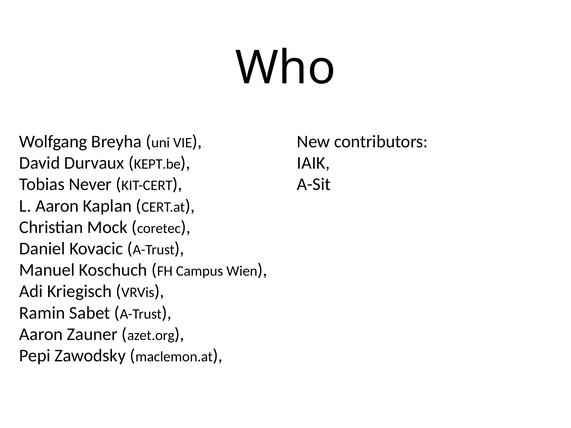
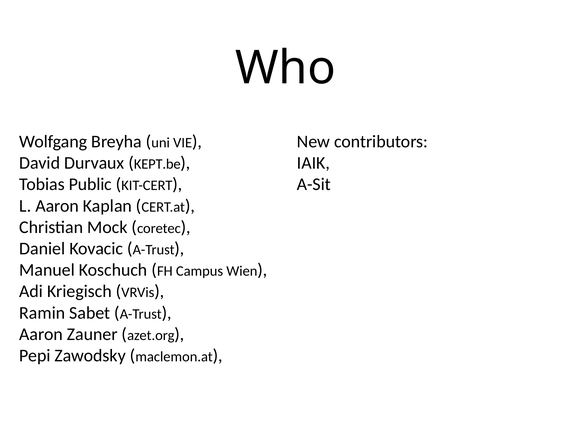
Never: Never -> Public (90, 185)
